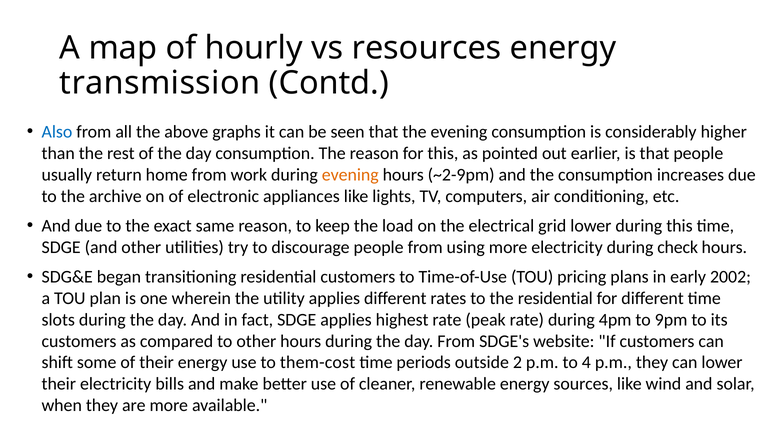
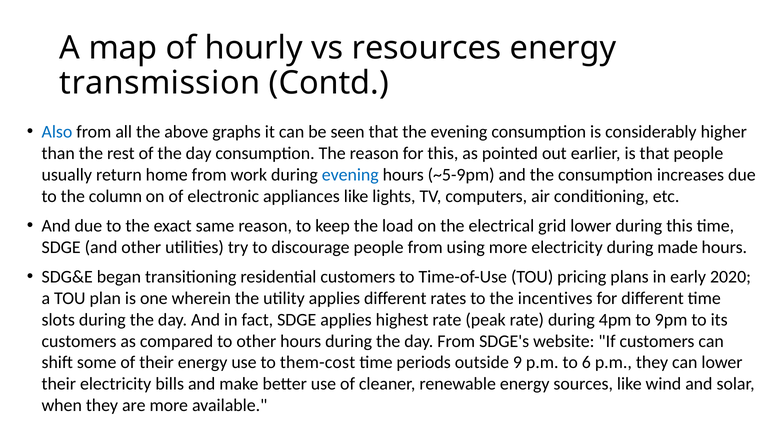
evening colour: orange -> blue (350, 175)
~2-9pm: ~2-9pm -> ~5-9pm (461, 175)
archive: archive -> column (115, 196)
check: check -> made (678, 247)
2002: 2002 -> 2020 (730, 277)
the residential: residential -> incentives (555, 298)
2: 2 -> 9 (517, 362)
4: 4 -> 6 (586, 362)
